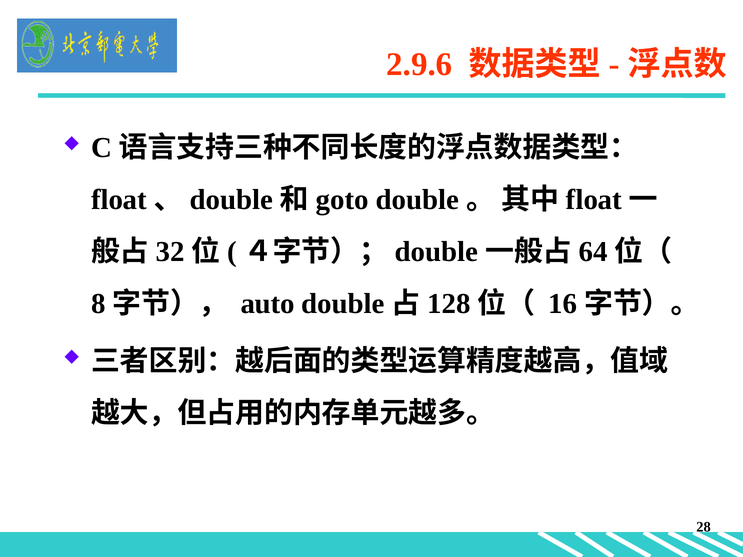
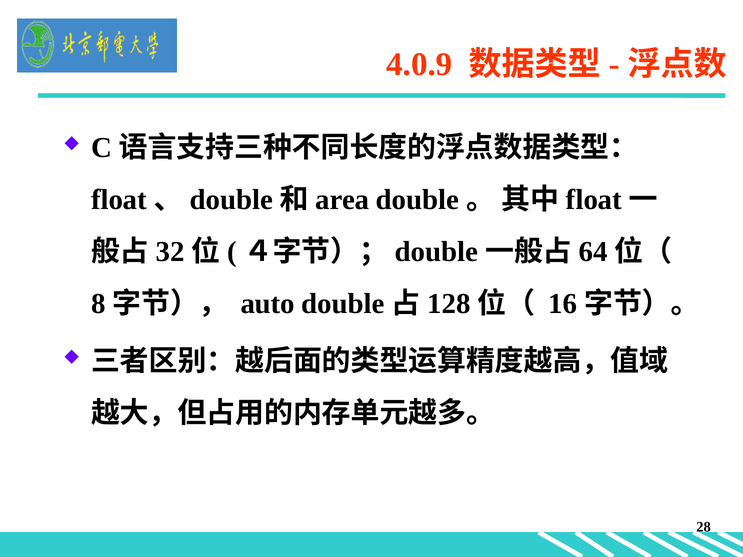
2.9.6: 2.9.6 -> 4.0.9 (419, 64)
goto: goto -> area (342, 200)
